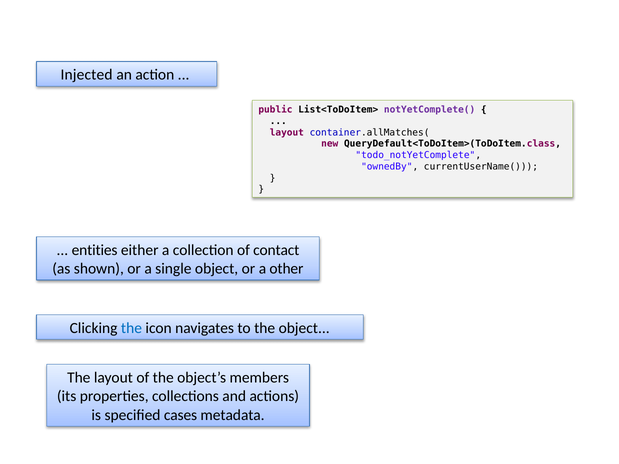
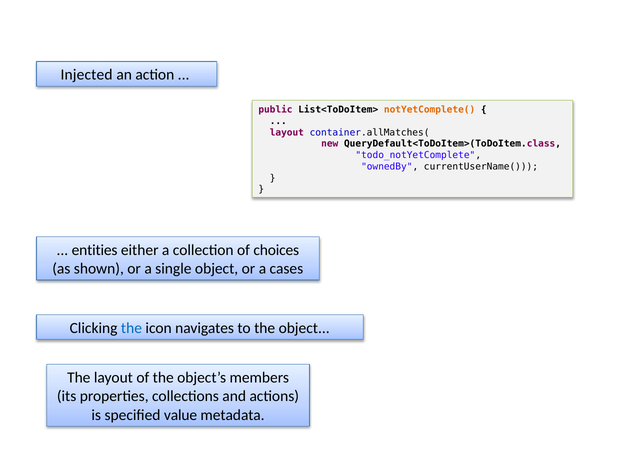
notYetComplete( colour: purple -> orange (430, 110)
contact: contact -> choices (276, 250)
other: other -> cases (286, 269)
cases: cases -> value (181, 415)
